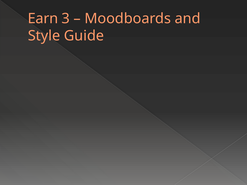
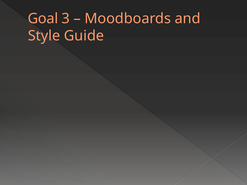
Earn: Earn -> Goal (43, 18)
